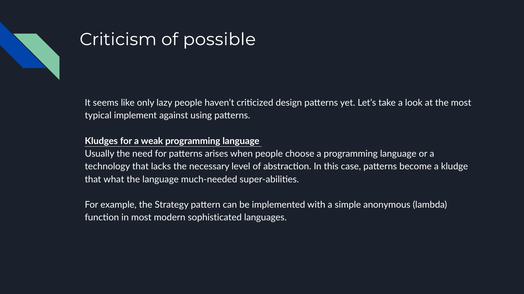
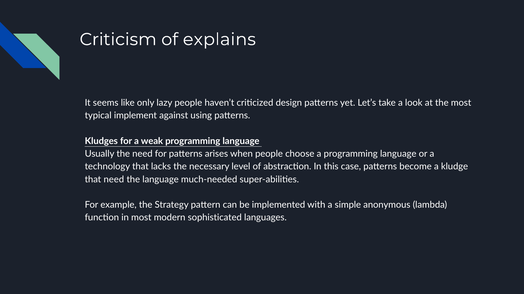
possible: possible -> explains (219, 40)
that what: what -> need (114, 180)
